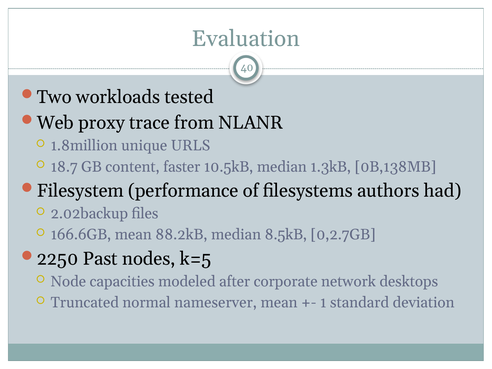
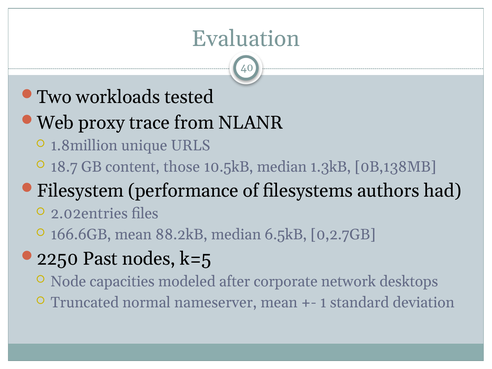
faster: faster -> those (182, 167)
2.02backup: 2.02backup -> 2.02entries (89, 214)
8.5kB: 8.5kB -> 6.5kB (286, 235)
